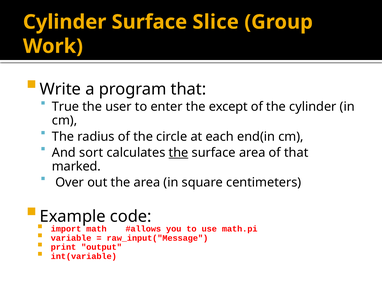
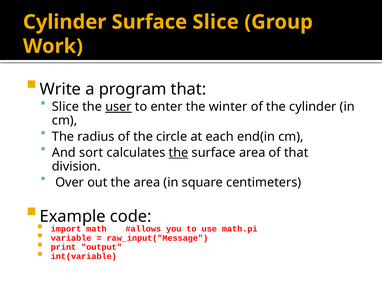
True: True -> Slice (65, 107)
user underline: none -> present (118, 107)
except: except -> winter (228, 107)
marked: marked -> division (76, 166)
